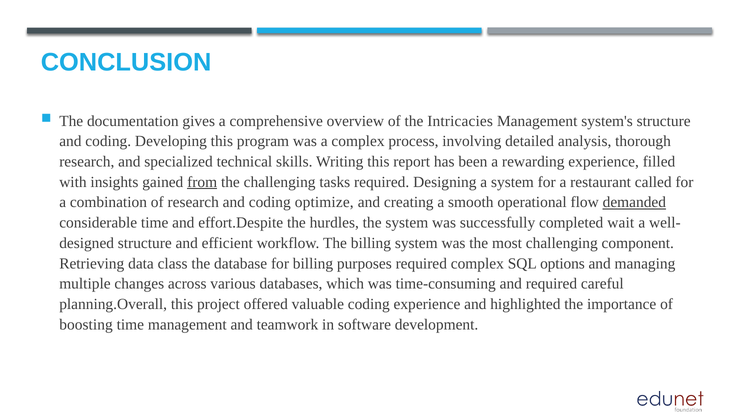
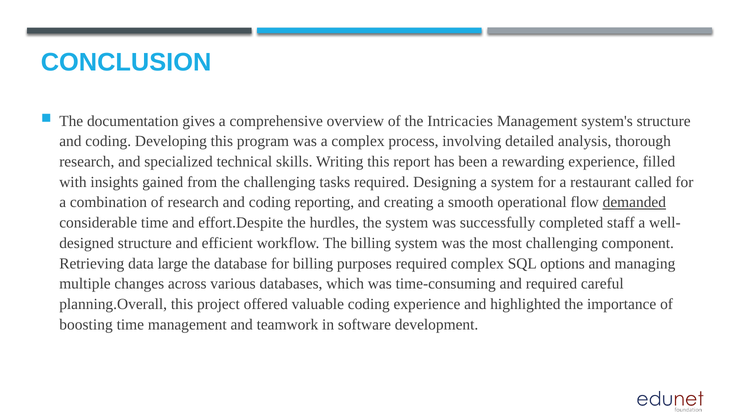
from underline: present -> none (202, 182)
optimize: optimize -> reporting (324, 202)
wait: wait -> staff (621, 223)
class: class -> large (173, 263)
